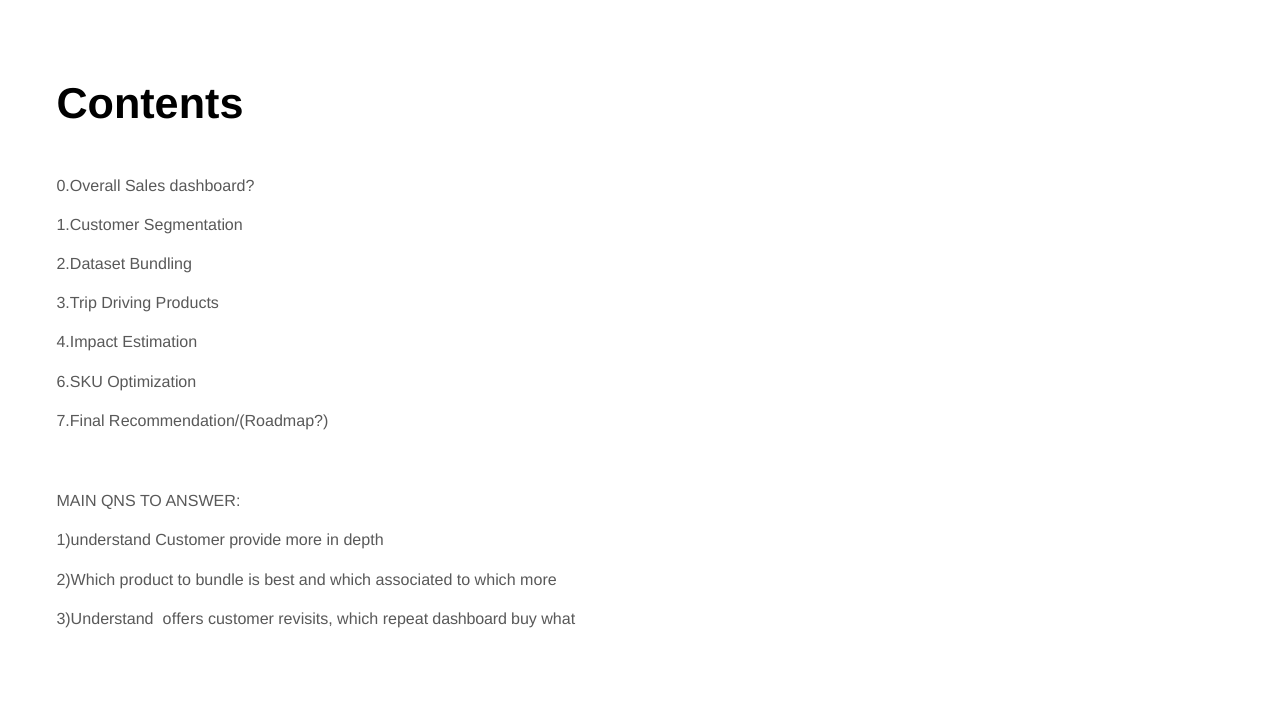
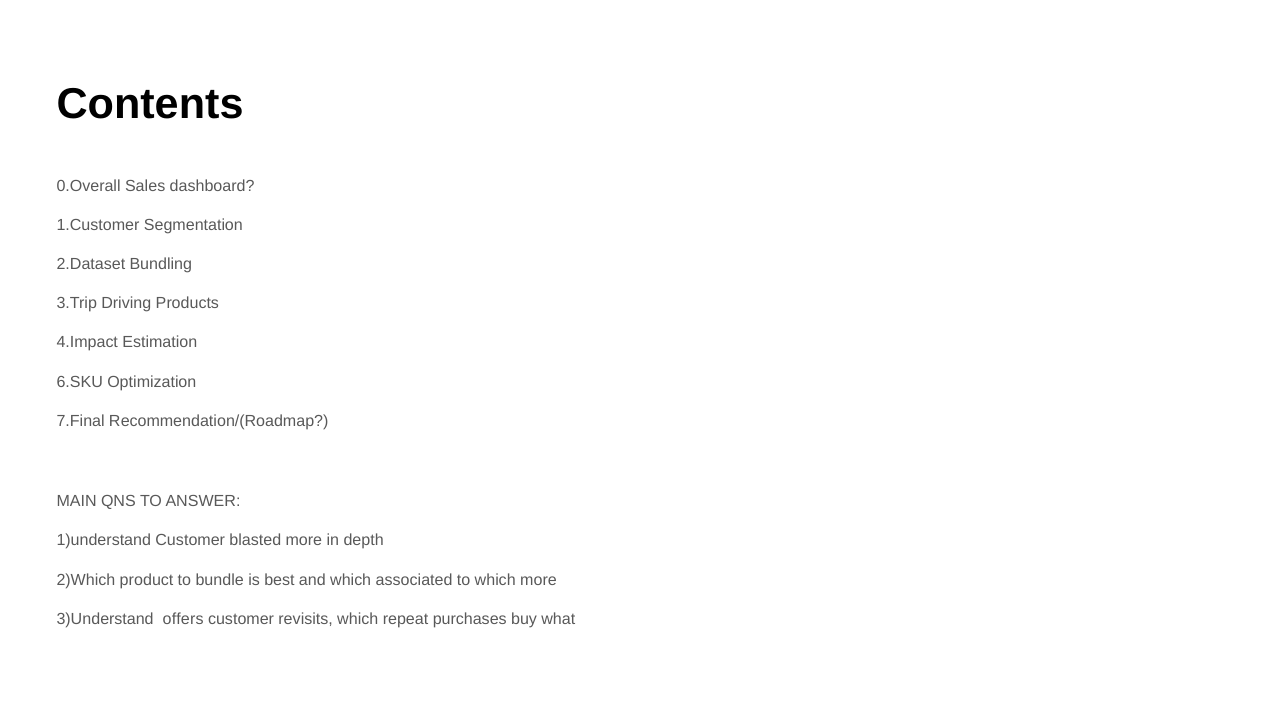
provide: provide -> blasted (255, 540)
repeat dashboard: dashboard -> purchases (470, 619)
